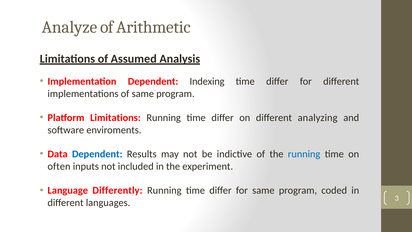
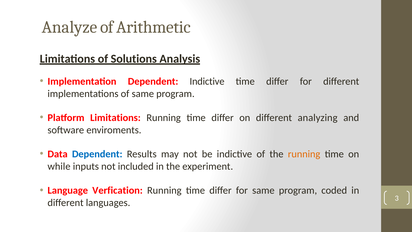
Assumed: Assumed -> Solutions (134, 59)
Dependent Indexing: Indexing -> Indictive (207, 81)
running colour: blue -> orange (304, 154)
often: often -> while (59, 166)
Differently: Differently -> Verfication (118, 190)
